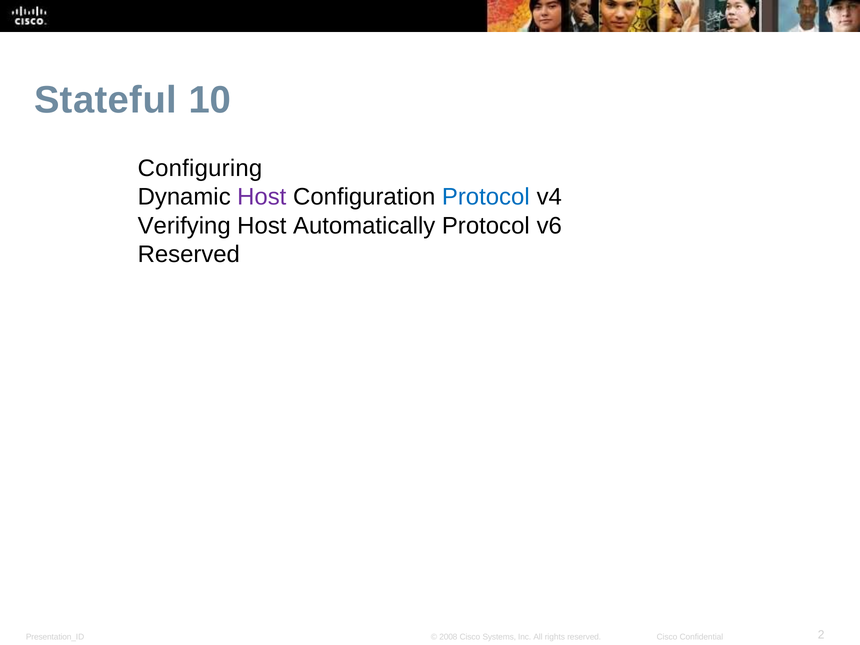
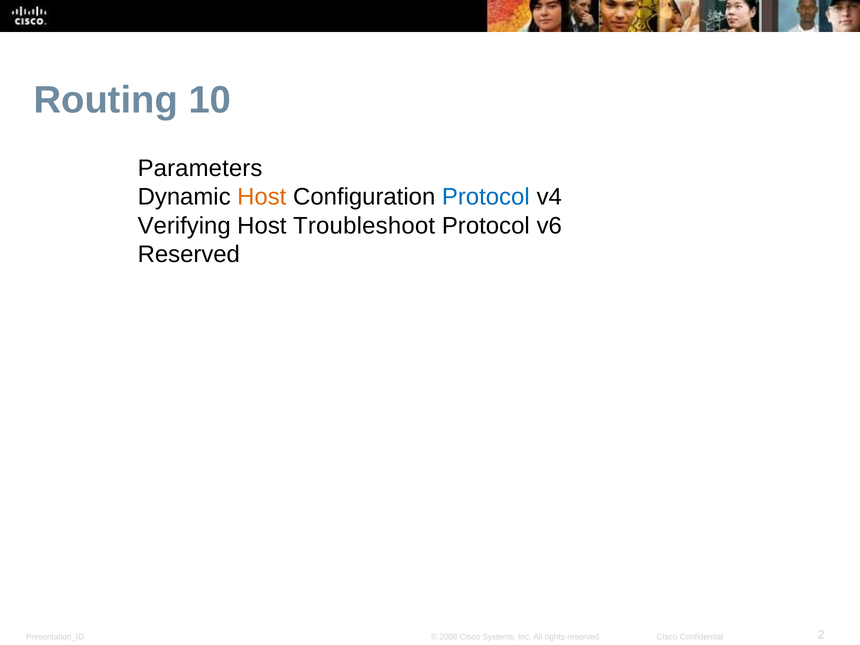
Stateful: Stateful -> Routing (106, 100)
Configuring: Configuring -> Parameters (200, 168)
Host colour: purple -> orange (262, 197)
Automatically: Automatically -> Troubleshoot (364, 226)
